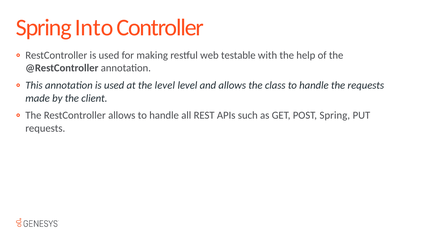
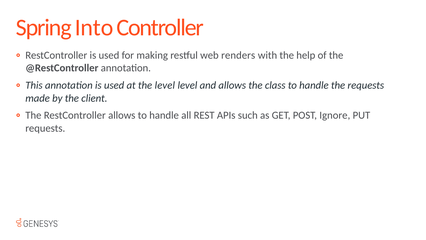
testable: testable -> renders (238, 55)
POST Spring: Spring -> Ignore (335, 115)
